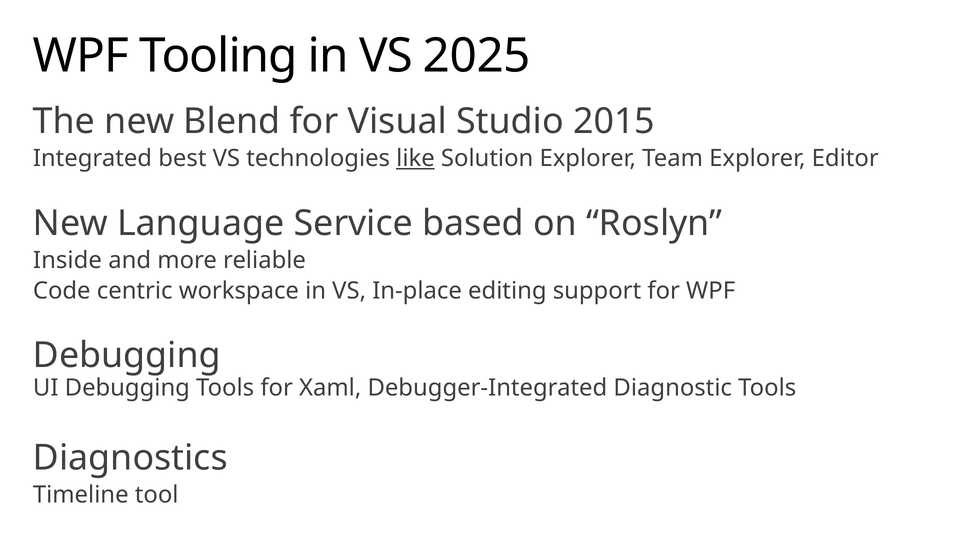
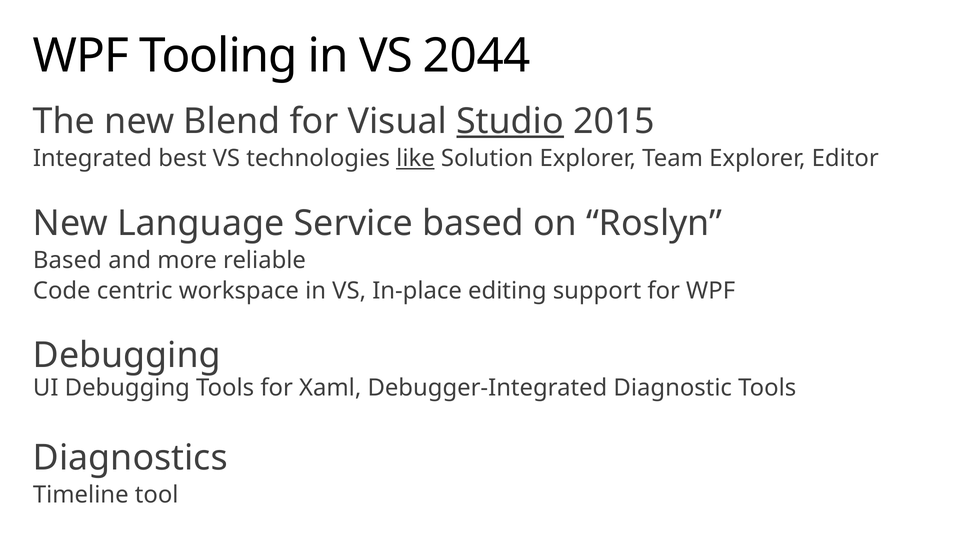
2025: 2025 -> 2044 (477, 56)
Studio underline: none -> present (510, 121)
Inside: Inside -> Based (67, 260)
